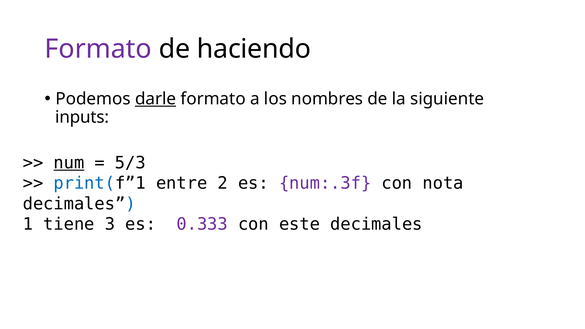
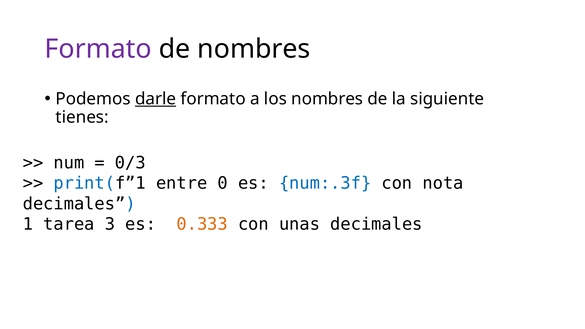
de haciendo: haciendo -> nombres (254, 49)
inputs: inputs -> tienes (82, 117)
num underline: present -> none (69, 163)
5/3: 5/3 -> 0/3 (130, 163)
2: 2 -> 0 (223, 183)
num:.3f colour: purple -> blue (325, 183)
tiene: tiene -> tarea (69, 224)
0.333 colour: purple -> orange (202, 224)
este: este -> unas (300, 224)
